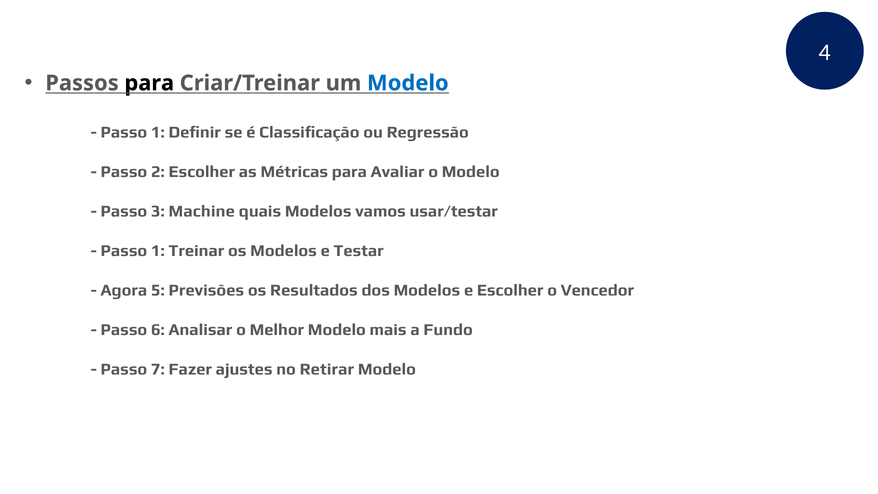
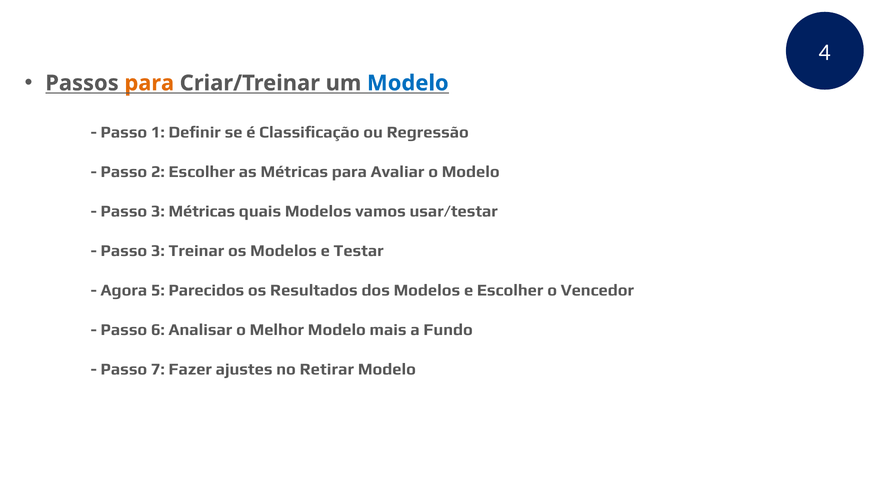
para colour: black -> orange (149, 83)
3 Machine: Machine -> Métricas (202, 211)
1: 1 -> 3 (158, 251)
Previsões: Previsões -> Parecidos (206, 290)
